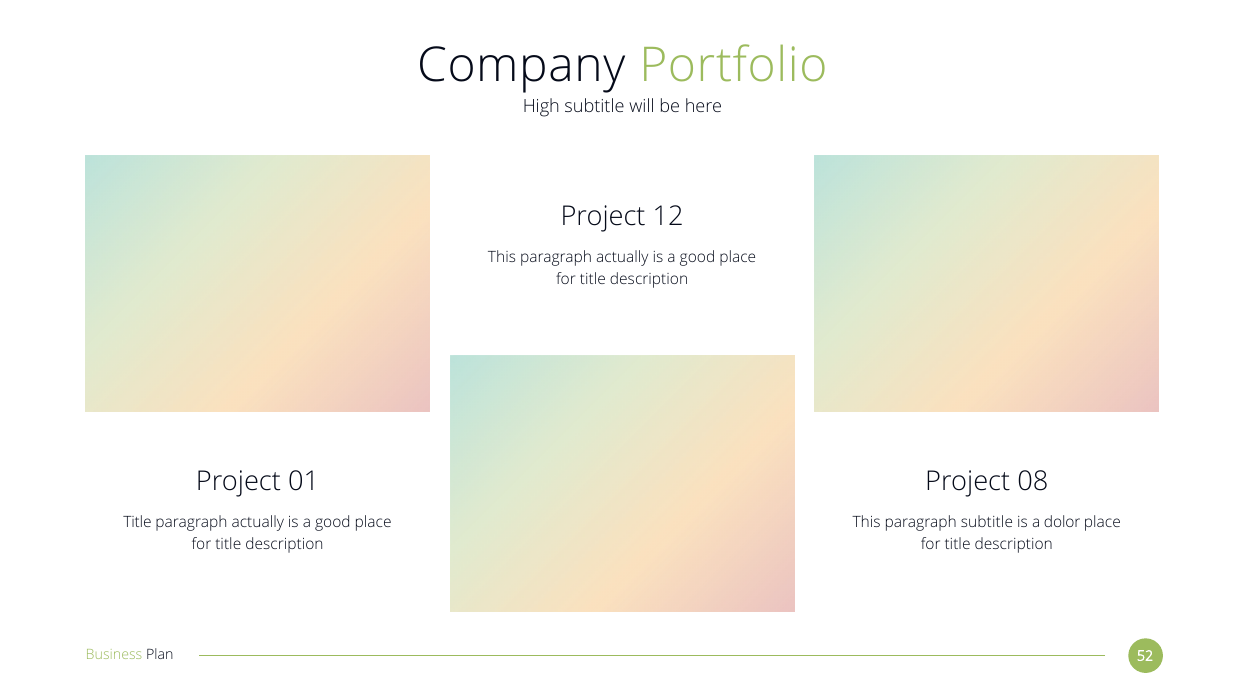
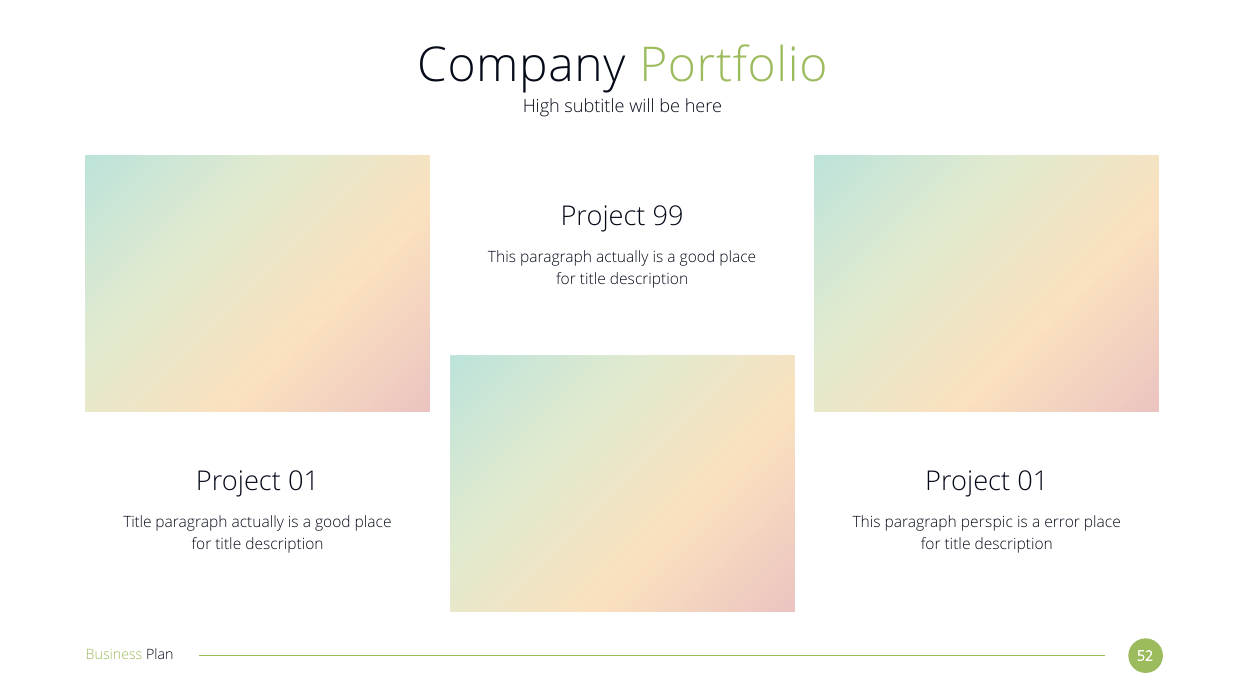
12: 12 -> 99 (668, 216)
08: 08 -> 01 (1033, 481)
paragraph subtitle: subtitle -> perspic (987, 522)
dolor: dolor -> error (1062, 522)
